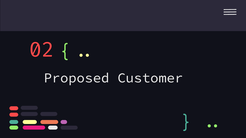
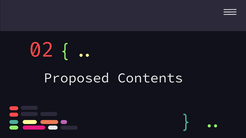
Customer: Customer -> Contents (150, 78)
